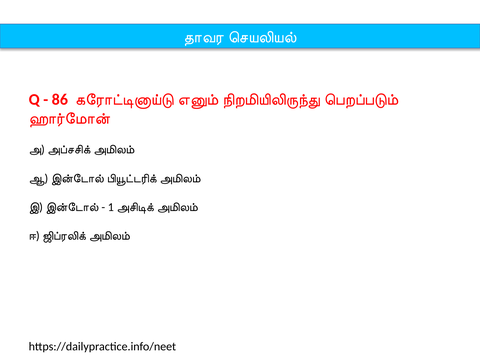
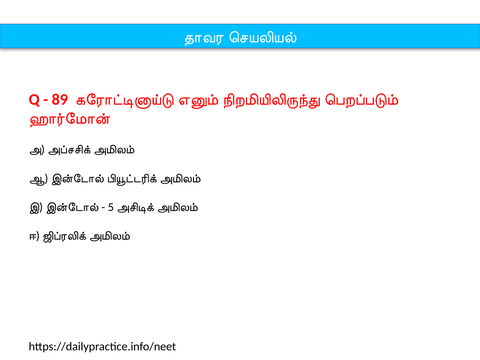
86: 86 -> 89 (60, 99)
1: 1 -> 5 (111, 207)
